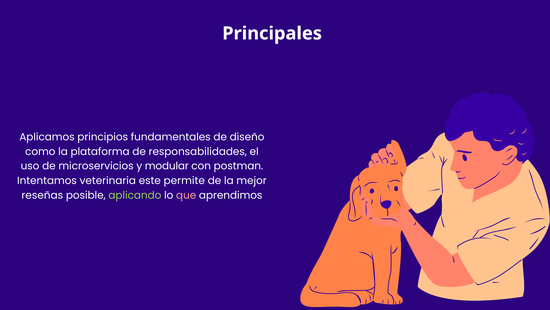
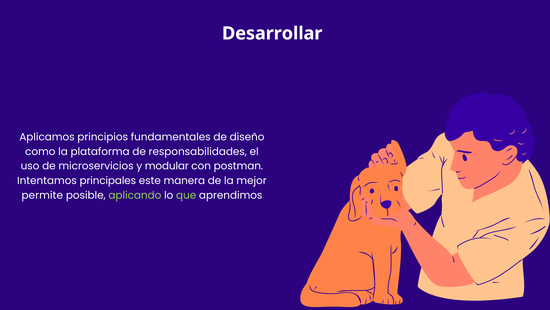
Principales: Principales -> Desarrollar (272, 33)
veterinaria: veterinaria -> principales (108, 180)
permite: permite -> manera (184, 180)
reseñas: reseñas -> permite (42, 195)
que colour: pink -> light green (186, 195)
